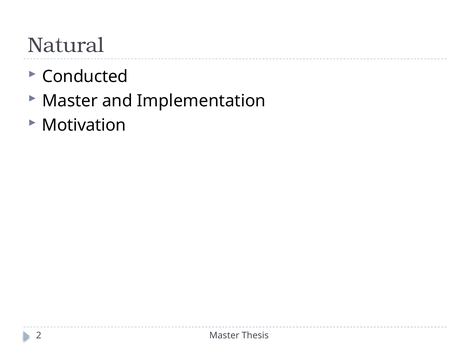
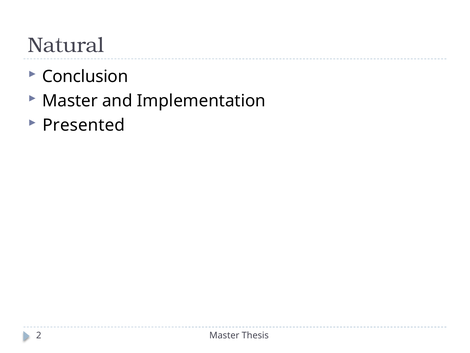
Conducted: Conducted -> Conclusion (85, 76)
Motivation: Motivation -> Presented (84, 125)
